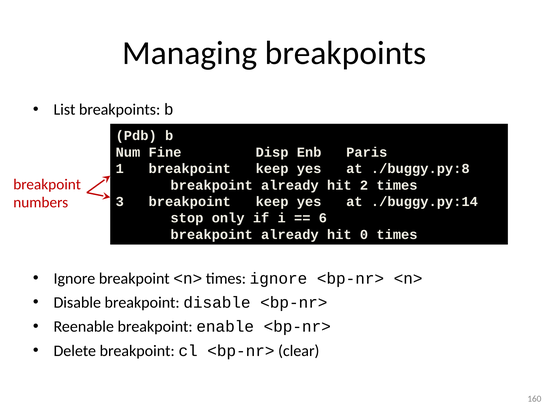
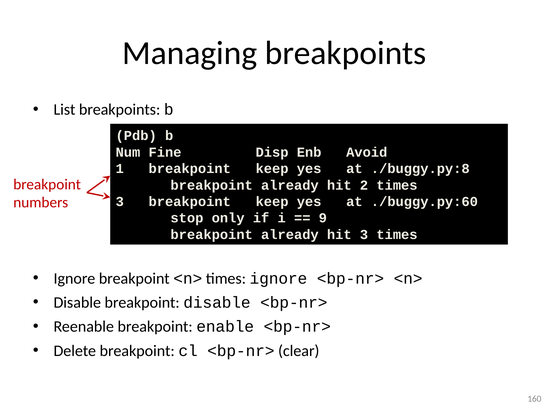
Paris: Paris -> Avoid (367, 152)
./buggy.py:14: ./buggy.py:14 -> ./buggy.py:60 (424, 201)
6: 6 -> 9 (323, 218)
hit 0: 0 -> 3 (364, 234)
